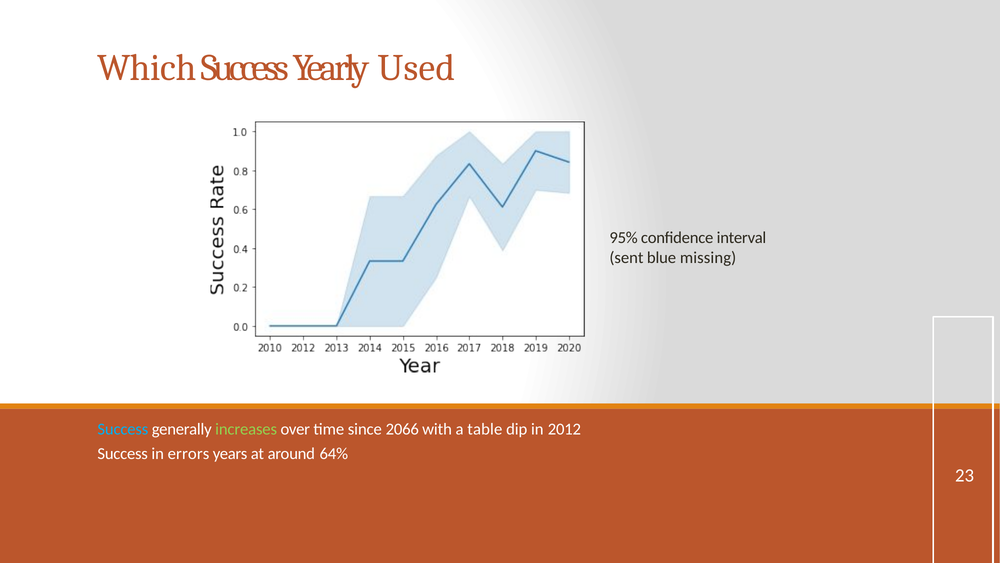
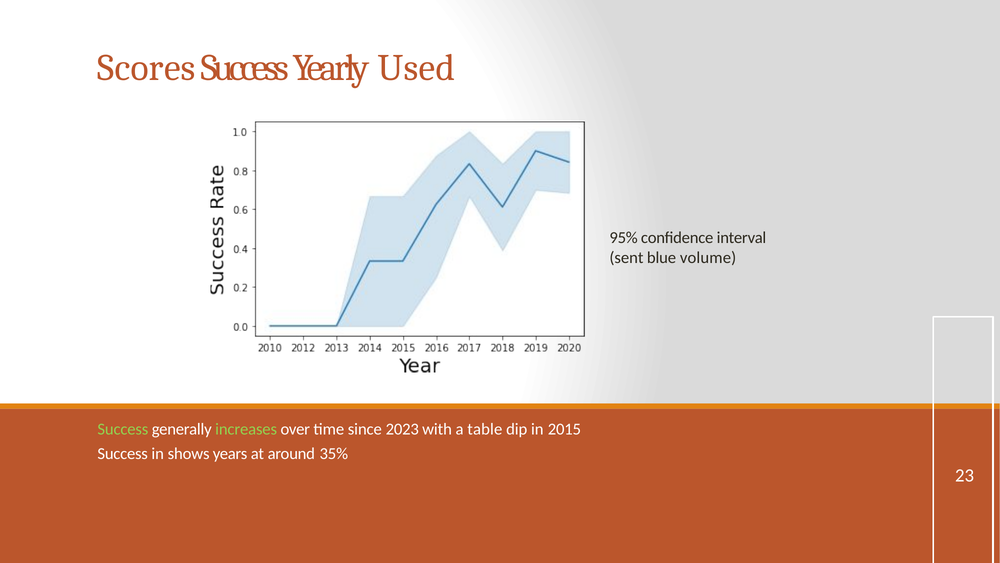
Which: Which -> Scores (146, 68)
missing: missing -> volume (708, 258)
Success colour: light blue -> light green (123, 429)
2066: 2066 -> 2023 (402, 429)
2012: 2012 -> 2015 (564, 429)
errors: errors -> shows (189, 453)
64%: 64% -> 35% (334, 453)
